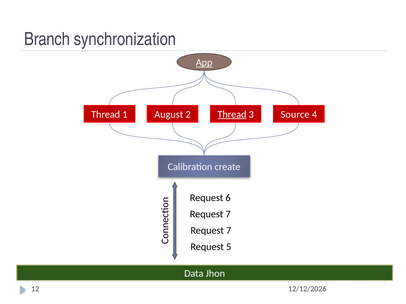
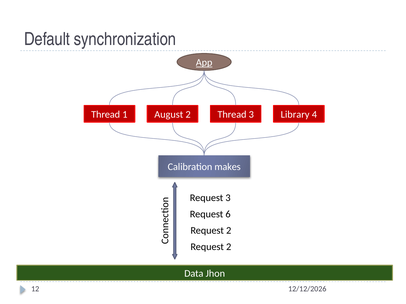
Branch: Branch -> Default (47, 39)
Thread underline: present -> none (232, 115)
Source: Source -> Library (295, 115)
create: create -> makes (228, 167)
Request 6: 6 -> 3 (228, 198)
7: 7 -> 6 (228, 215)
7: 7 -> 2 (229, 231)
5: 5 -> 2 (229, 247)
